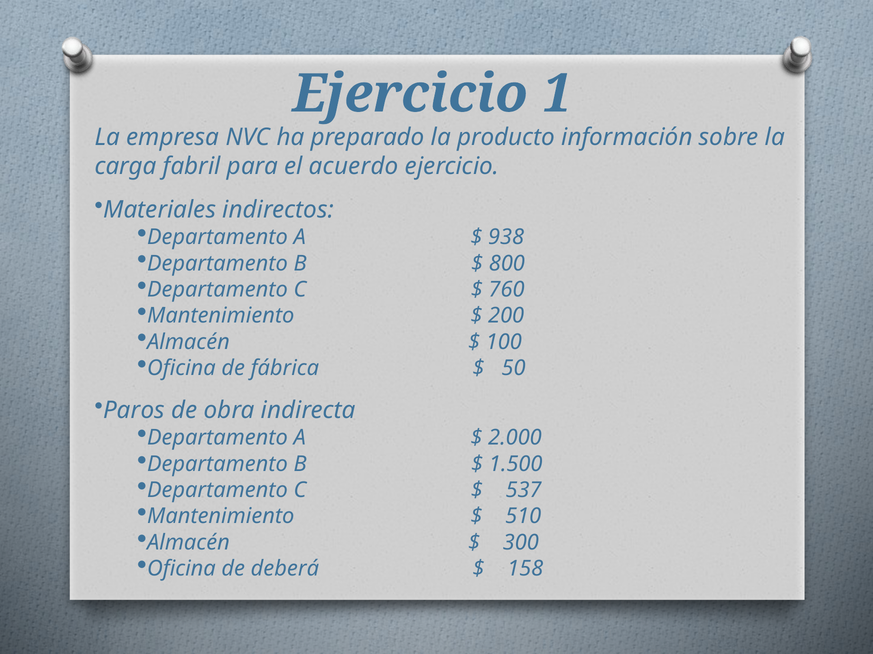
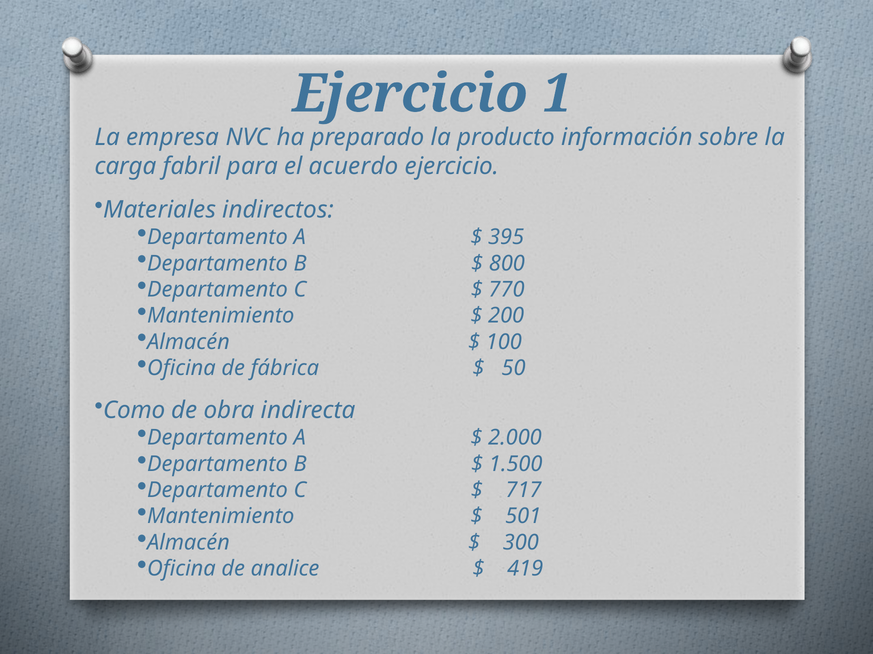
938: 938 -> 395 (506, 237)
760: 760 -> 770 (507, 290)
Paros: Paros -> Como (134, 411)
537: 537 -> 717 (524, 491)
510: 510 -> 501 (523, 517)
deberá: deberá -> analice (285, 569)
158: 158 -> 419 (525, 569)
